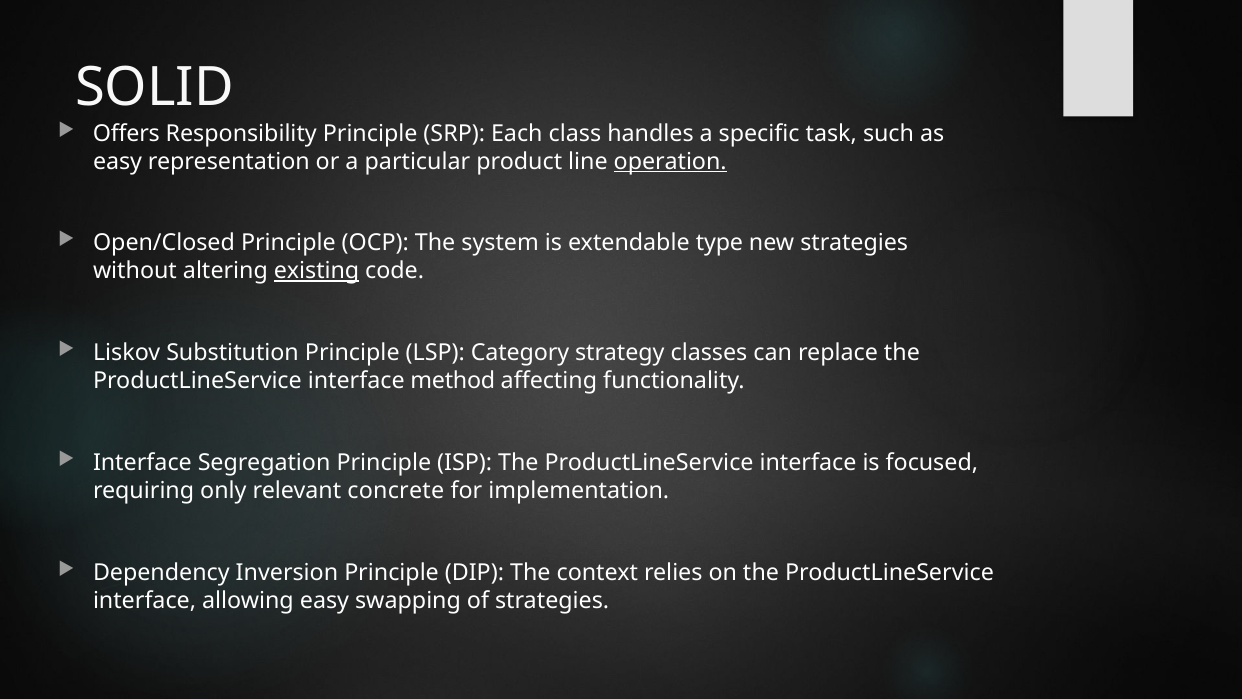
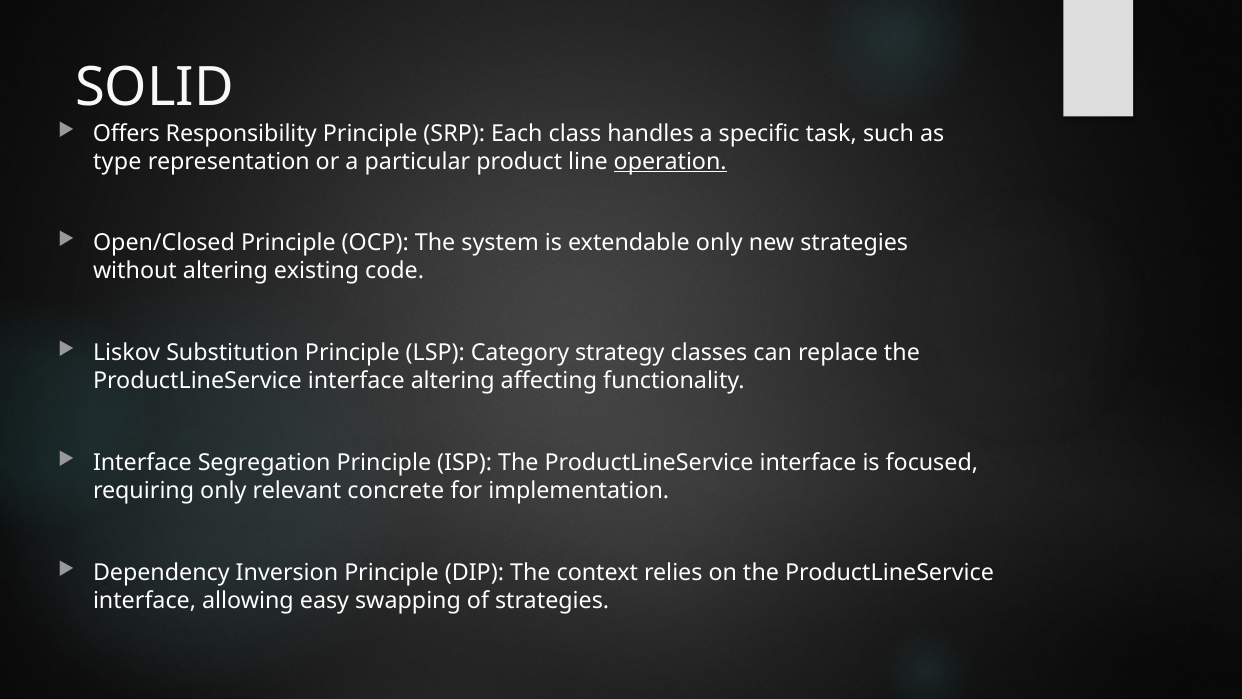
easy: easy -> type (117, 161)
extendable type: type -> only (719, 243)
existing underline: present -> none (317, 271)
interface method: method -> altering (453, 381)
